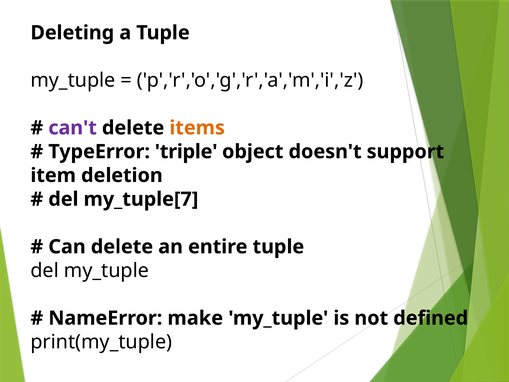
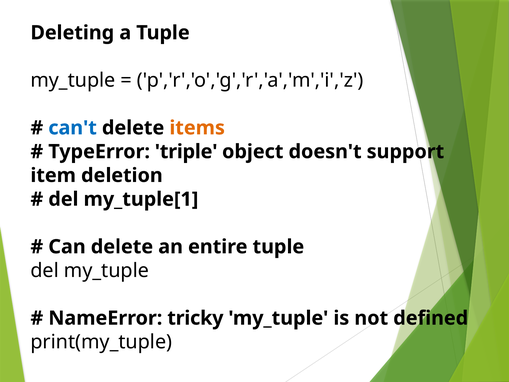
can't colour: purple -> blue (73, 128)
my_tuple[7: my_tuple[7 -> my_tuple[1 (141, 199)
make: make -> tricky (195, 318)
